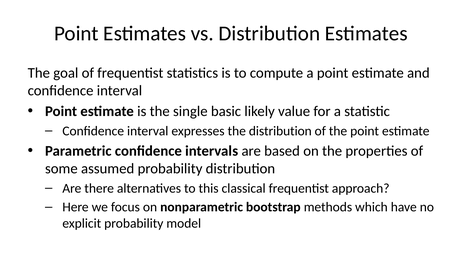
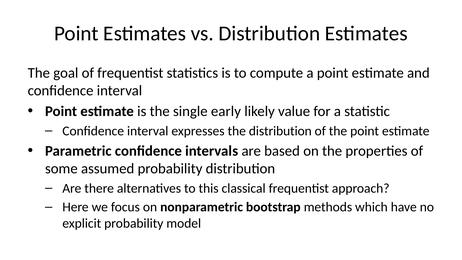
basic: basic -> early (226, 111)
